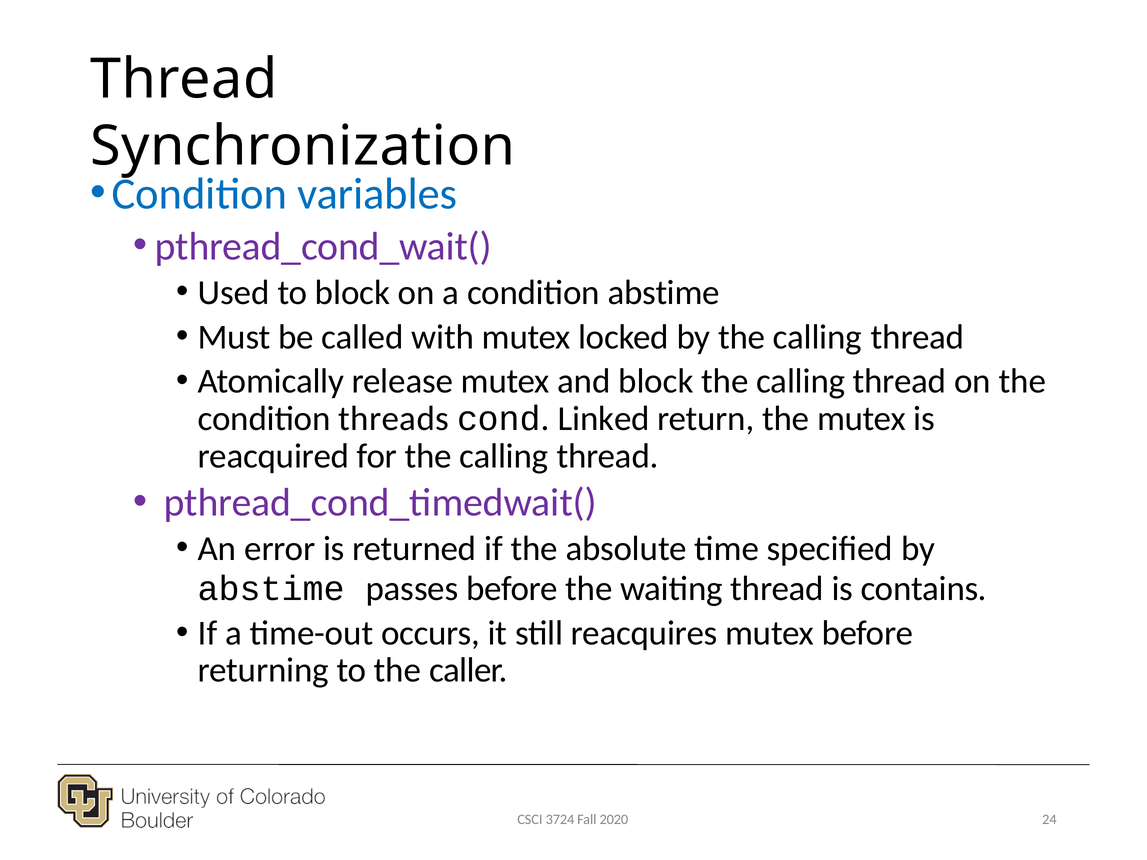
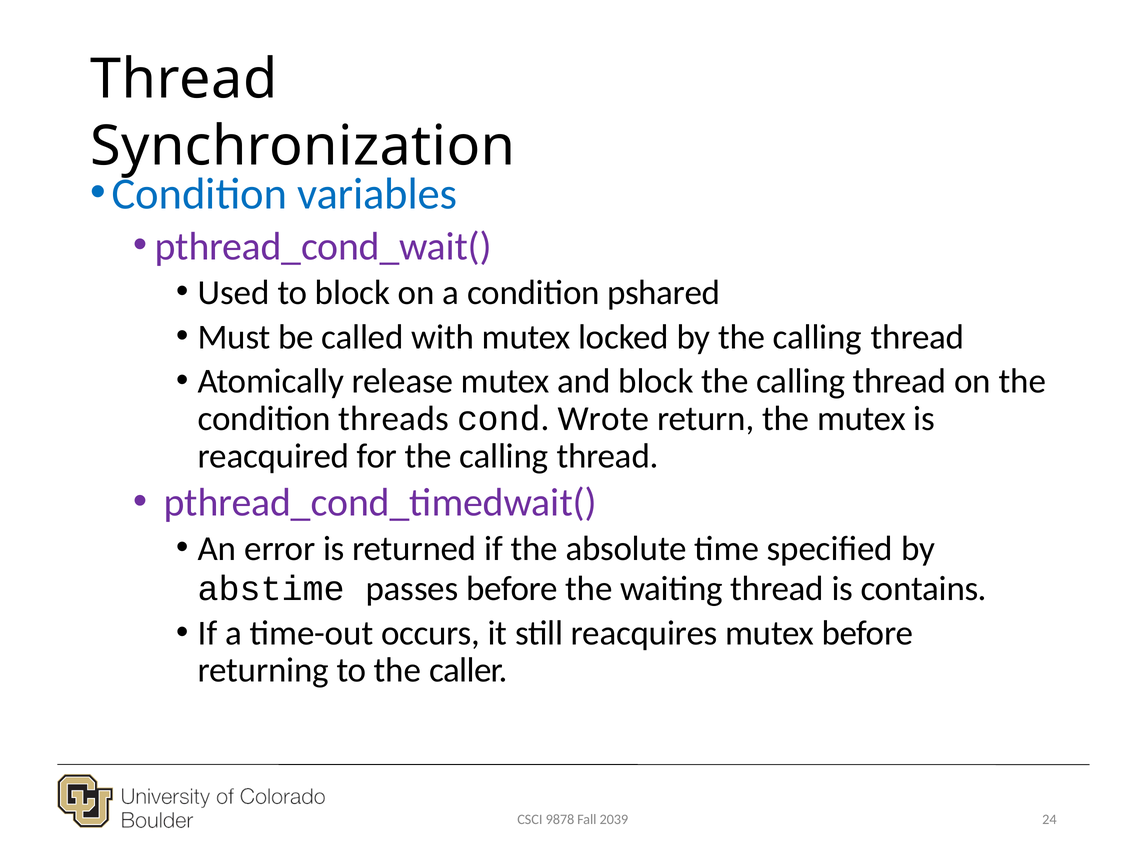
condition abstime: abstime -> pshared (664, 293)
Linked: Linked -> Wrote (603, 419)
3724: 3724 -> 9878 (560, 820)
2020: 2020 -> 2039 (614, 820)
